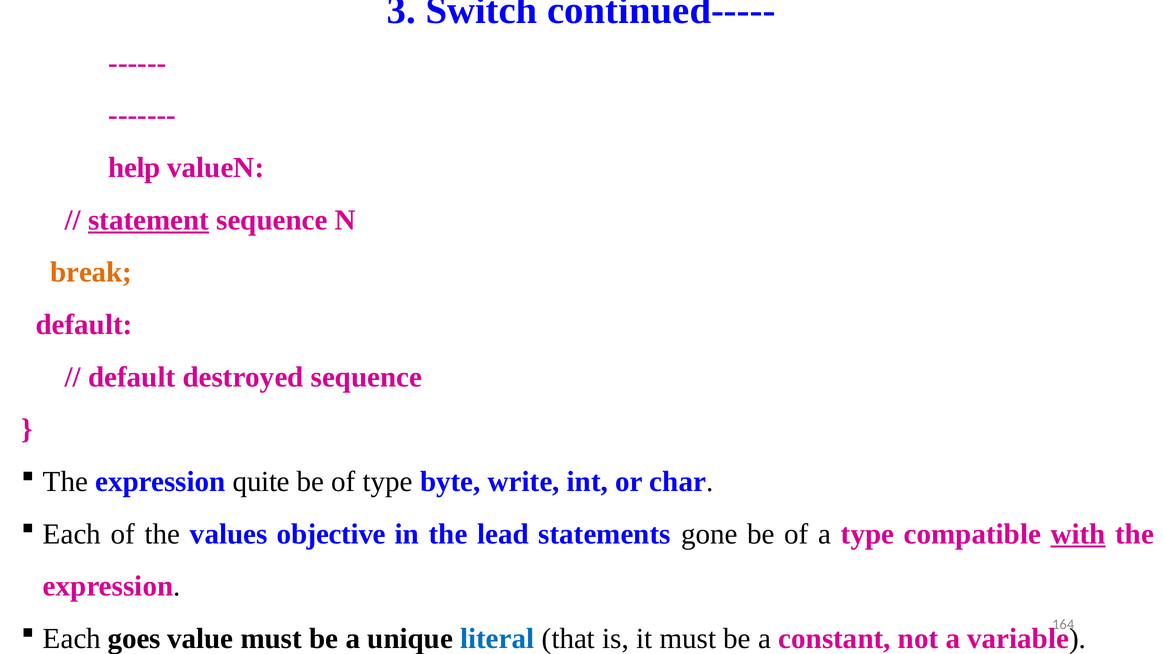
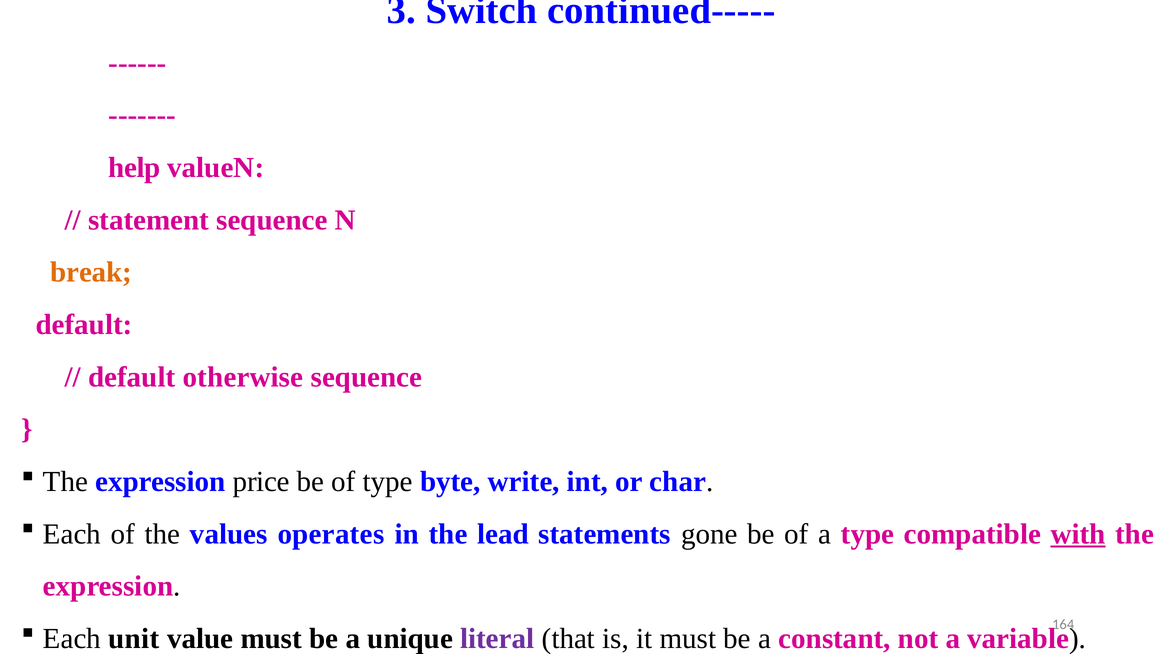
statement underline: present -> none (149, 220)
destroyed: destroyed -> otherwise (243, 377)
quite: quite -> price (261, 482)
objective: objective -> operates (331, 534)
goes: goes -> unit (134, 639)
literal colour: blue -> purple (497, 639)
